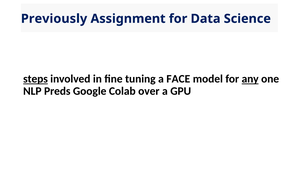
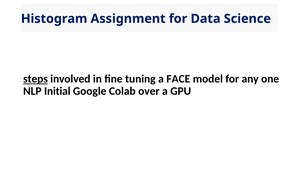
Previously: Previously -> Histogram (54, 19)
any underline: present -> none (250, 79)
Preds: Preds -> Initial (57, 91)
